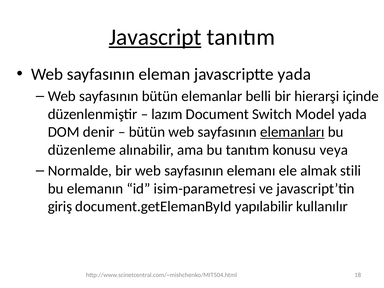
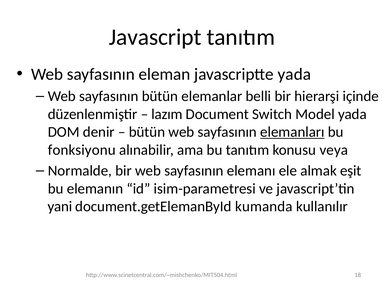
Javascript underline: present -> none (155, 37)
düzenleme: düzenleme -> fonksiyonu (82, 150)
stili: stili -> eşit (351, 171)
giriş: giriş -> yani (60, 206)
yapılabilir: yapılabilir -> kumanda (264, 206)
